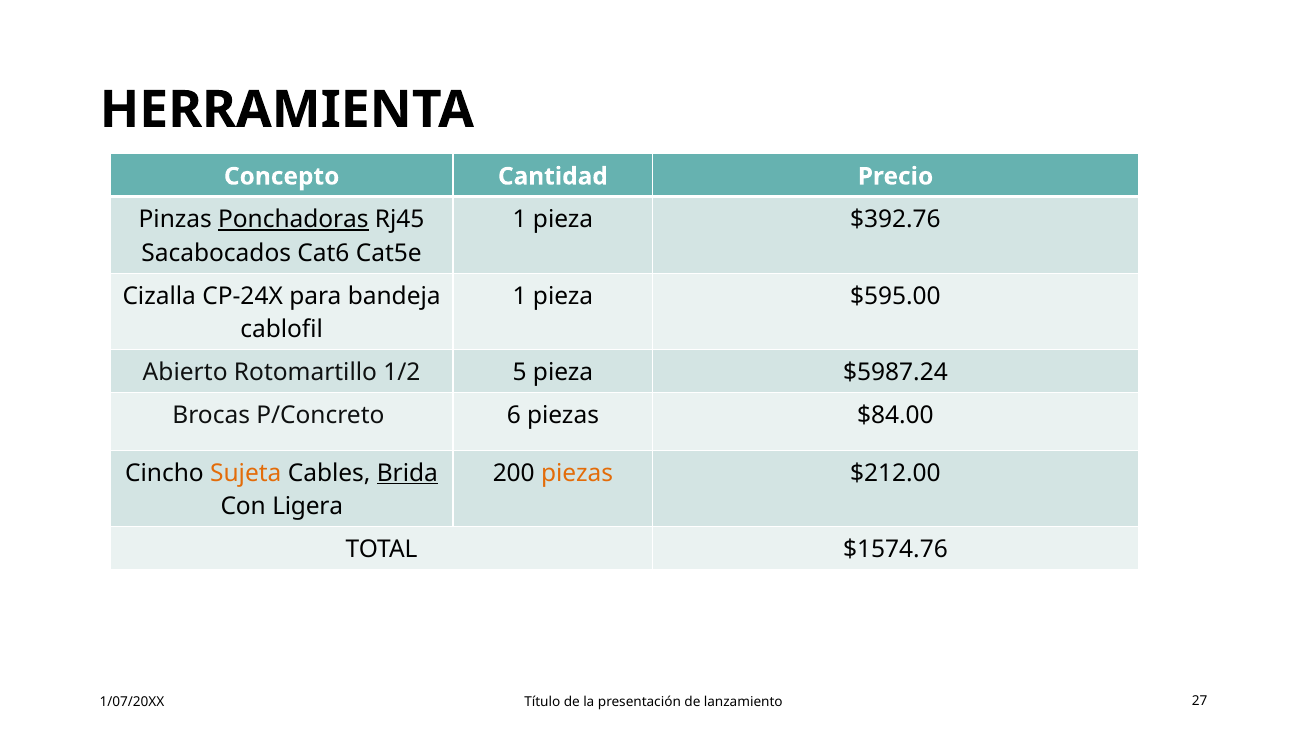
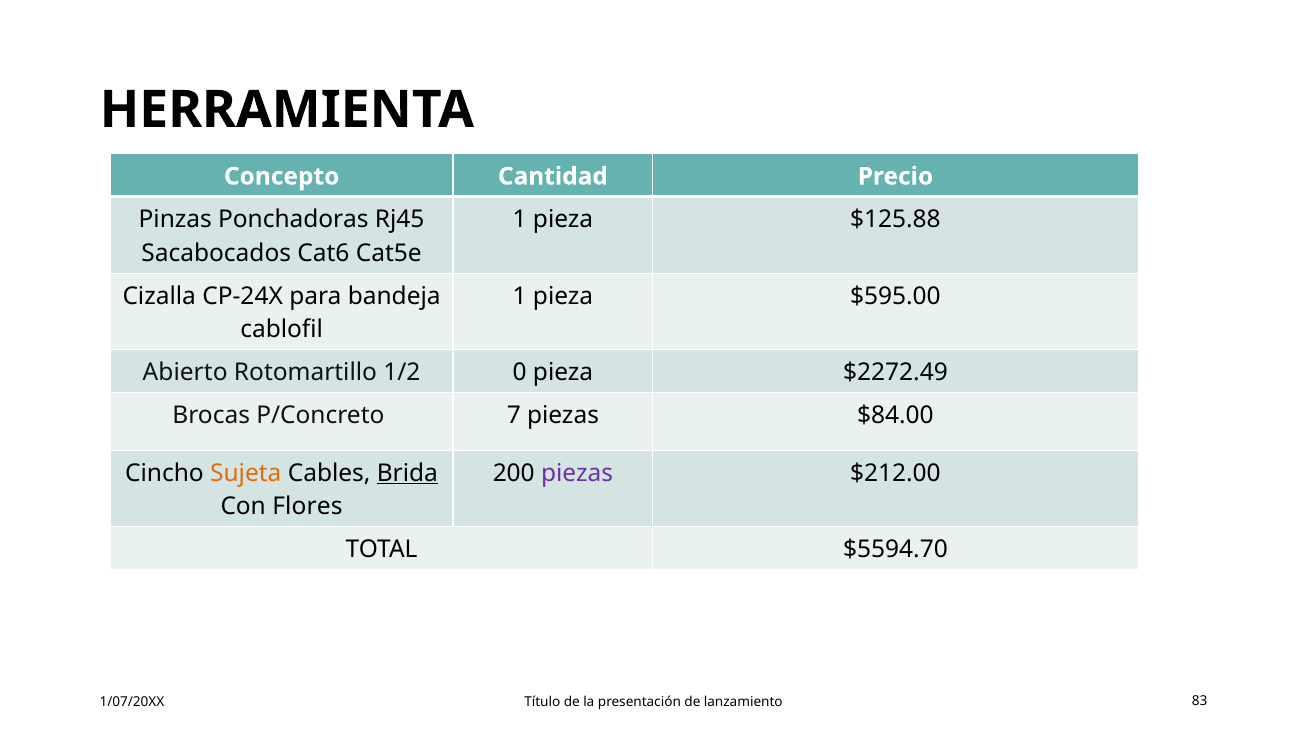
Ponchadoras underline: present -> none (293, 220)
$392.76: $392.76 -> $125.88 (895, 220)
5: 5 -> 0 (520, 373)
$5987.24: $5987.24 -> $2272.49 (895, 373)
6: 6 -> 7 (514, 416)
piezas colour: orange -> purple (577, 473)
Ligera: Ligera -> Flores (307, 507)
$1574.76: $1574.76 -> $5594.70 (895, 550)
27: 27 -> 83 (1200, 701)
